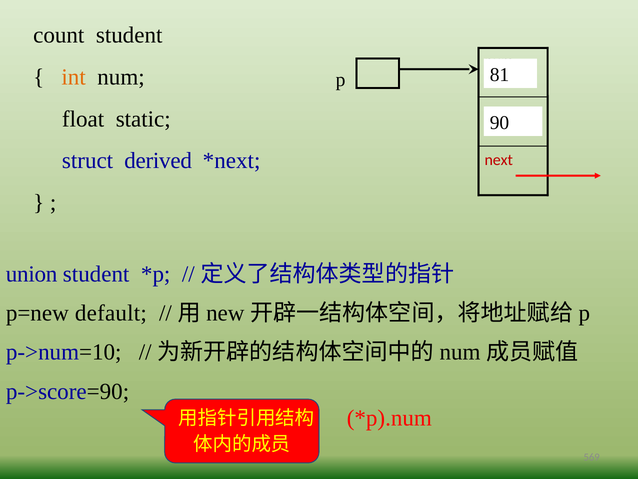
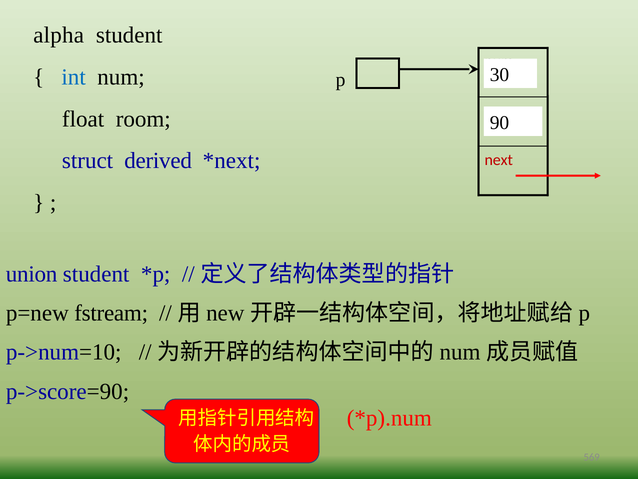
count: count -> alpha (59, 35)
int colour: orange -> blue (74, 77)
81: 81 -> 30 (500, 75)
static: static -> room (143, 119)
default: default -> fstream (111, 313)
